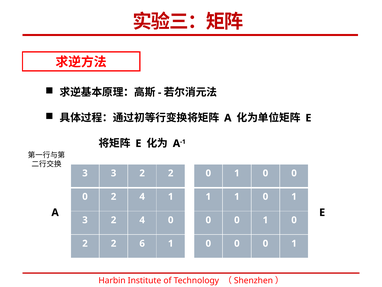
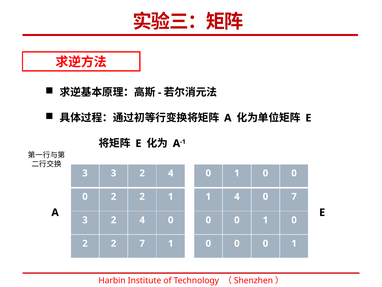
3 3 2 2: 2 -> 4 (171, 173)
4: 4 -> 2 (142, 196)
1 1: 1 -> 4 (237, 196)
1: 1 -> 7 (294, 196)
2 6: 6 -> 7 (142, 243)
